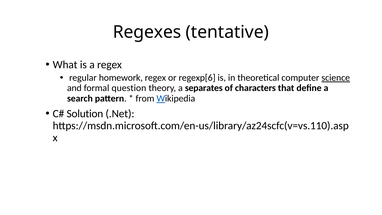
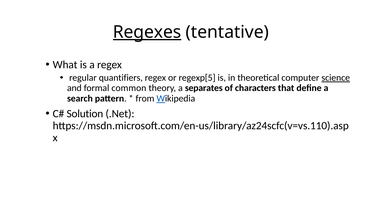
Regexes underline: none -> present (147, 32)
homework: homework -> quantifiers (121, 78)
regexp[6: regexp[6 -> regexp[5 (197, 78)
question: question -> common (129, 88)
